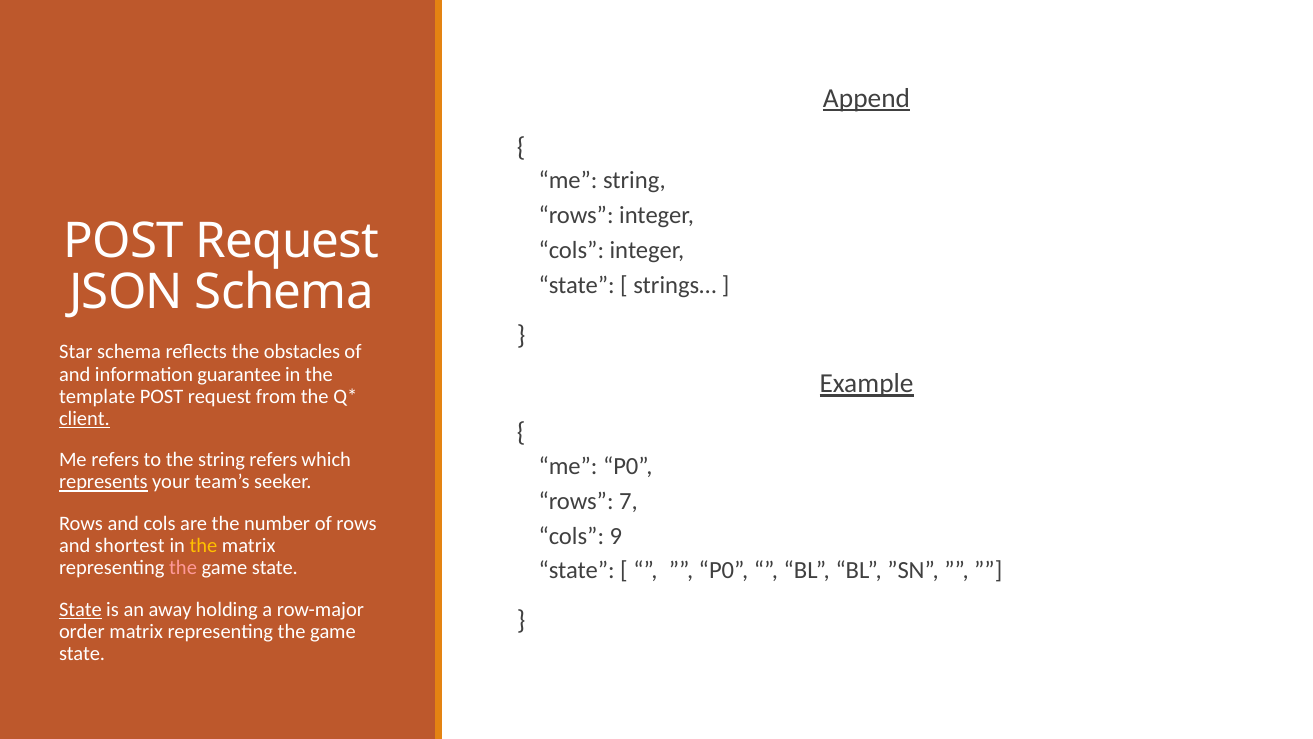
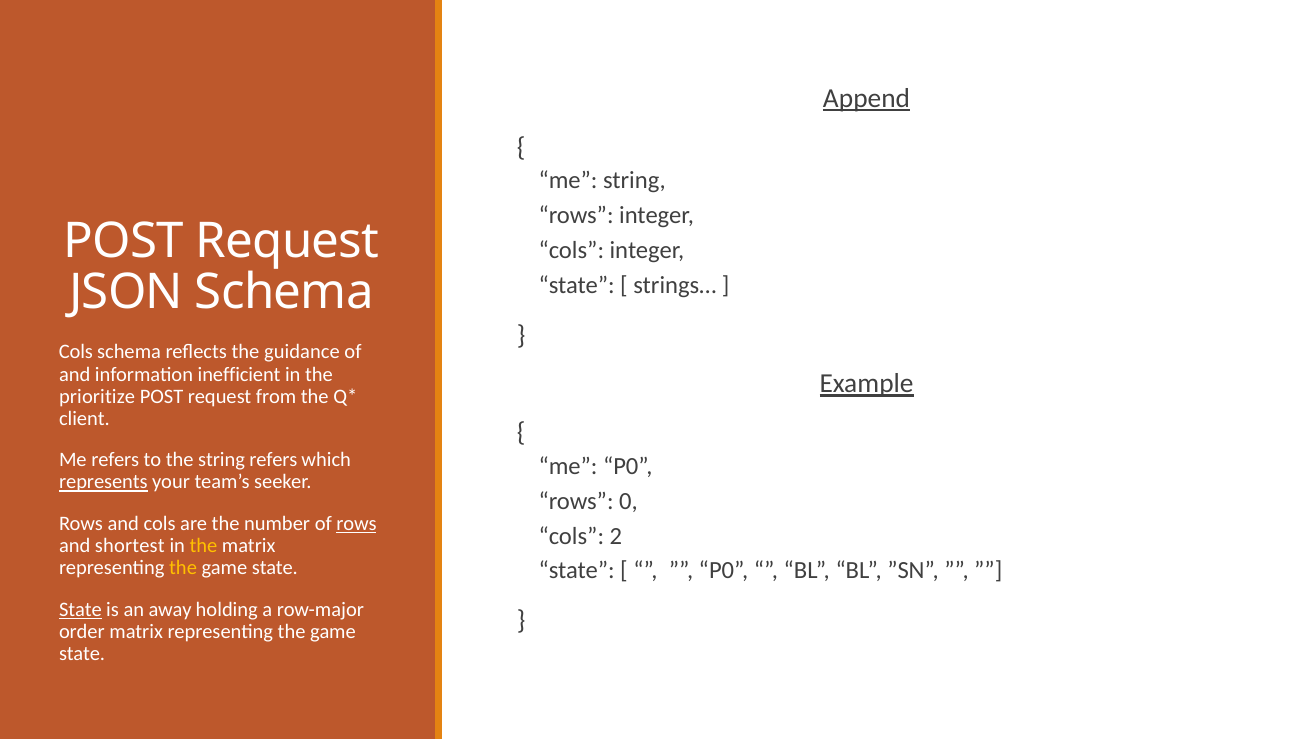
Star: Star -> Cols (76, 352)
obstacles: obstacles -> guidance (302, 352)
guarantee: guarantee -> inefficient (239, 374)
template: template -> prioritize (97, 396)
client underline: present -> none (84, 418)
7: 7 -> 0 (628, 501)
rows underline: none -> present (356, 523)
9: 9 -> 2 (616, 536)
the colour: pink -> yellow (183, 568)
